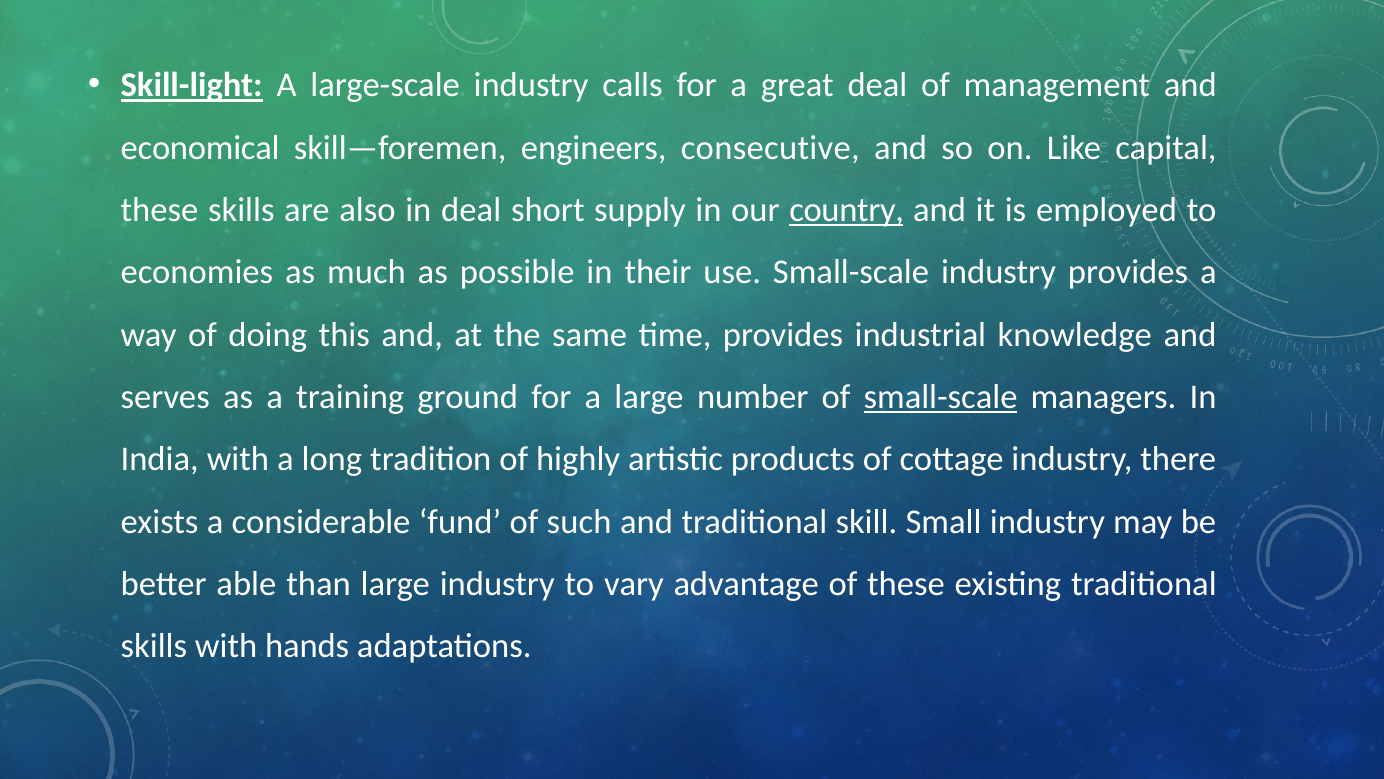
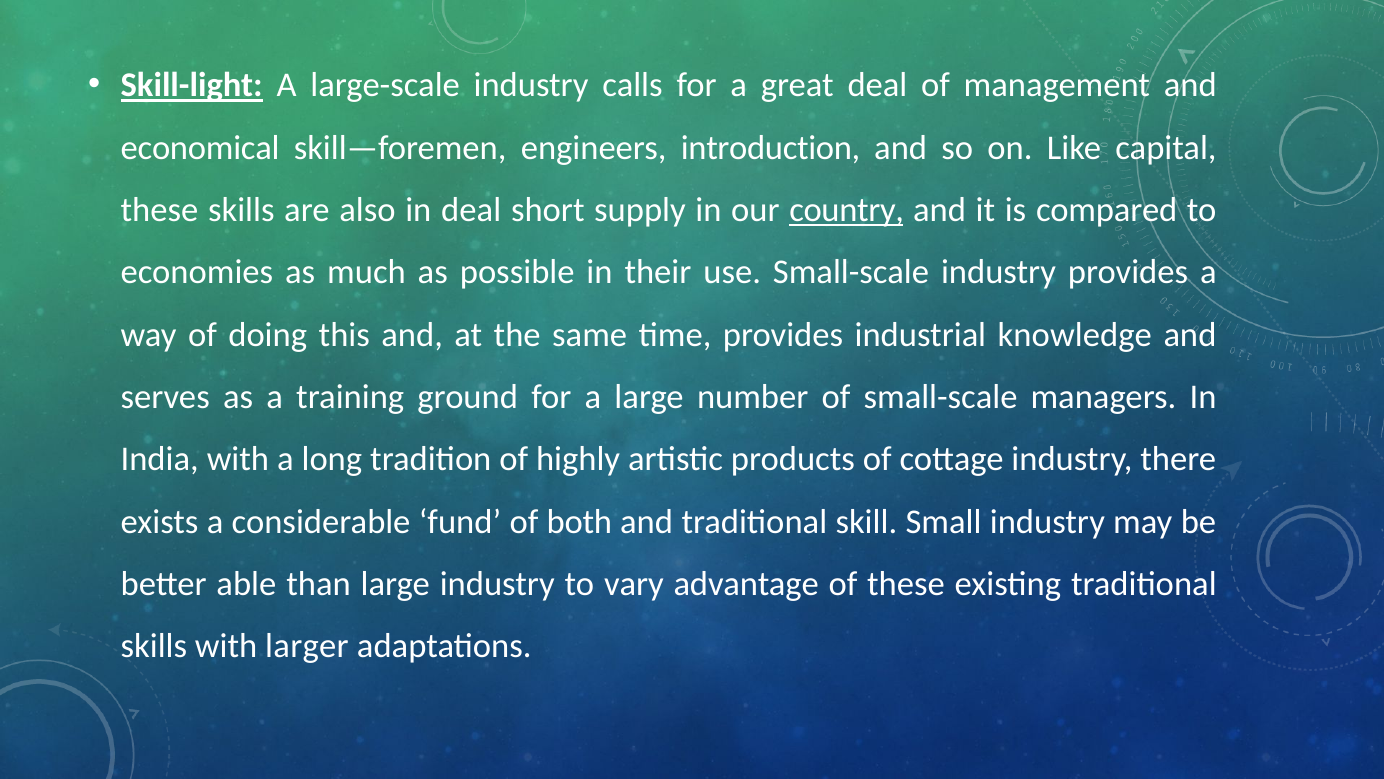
consecutive: consecutive -> introduction (771, 148)
employed: employed -> compared (1107, 210)
small-scale underline: present -> none (941, 397)
such: such -> both (579, 521)
hands: hands -> larger (307, 646)
